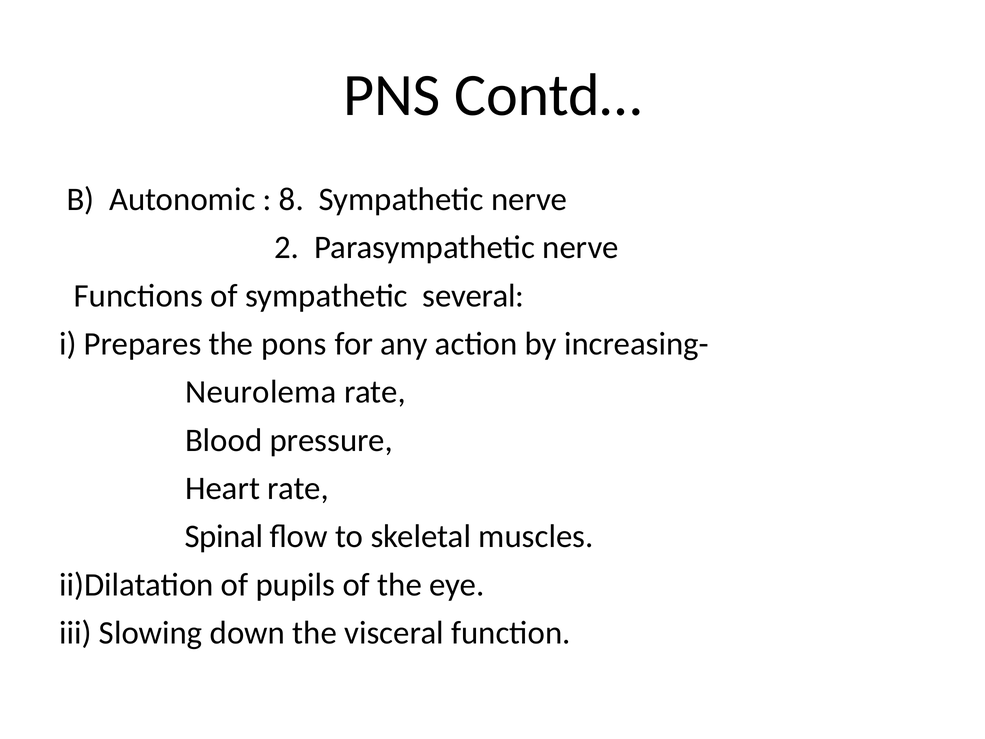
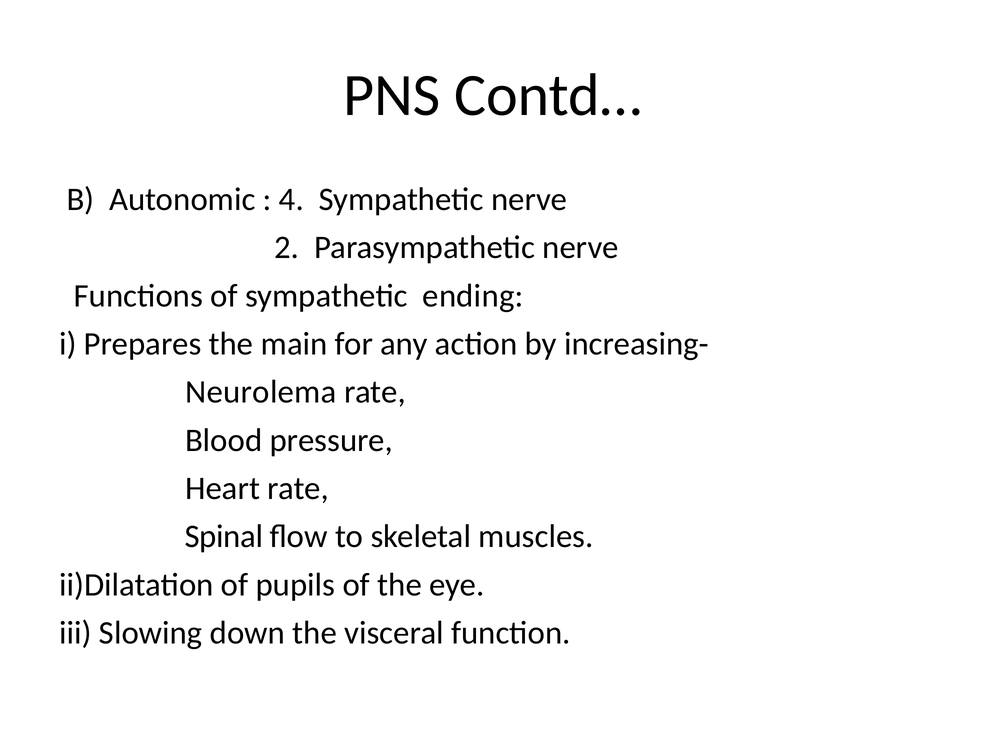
8: 8 -> 4 (291, 199)
several: several -> ending (473, 296)
pons: pons -> main (294, 344)
